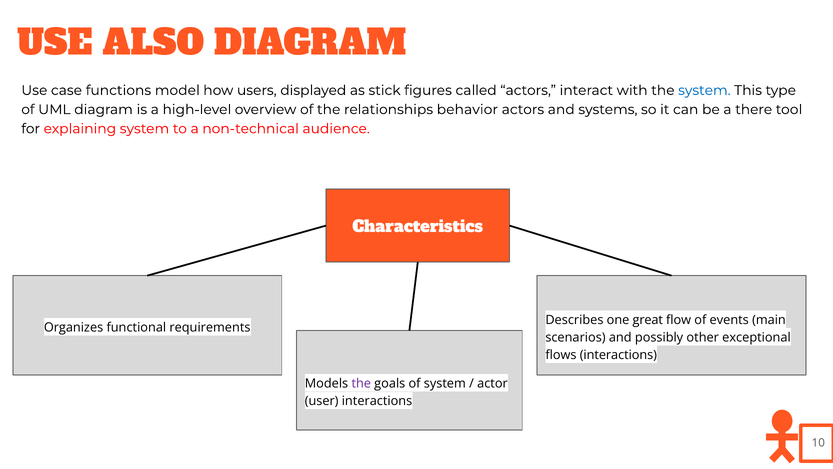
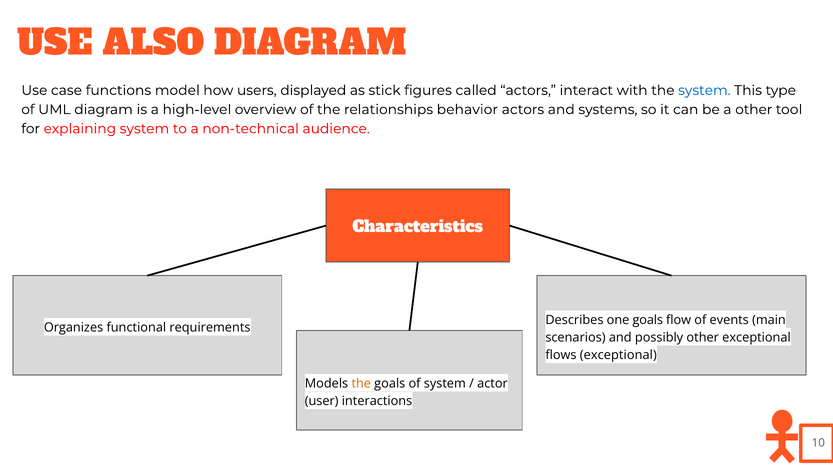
a there: there -> other (754, 109)
one great: great -> goals (648, 320)
flows interactions: interactions -> exceptional (618, 355)
the colour: purple -> orange (361, 383)
